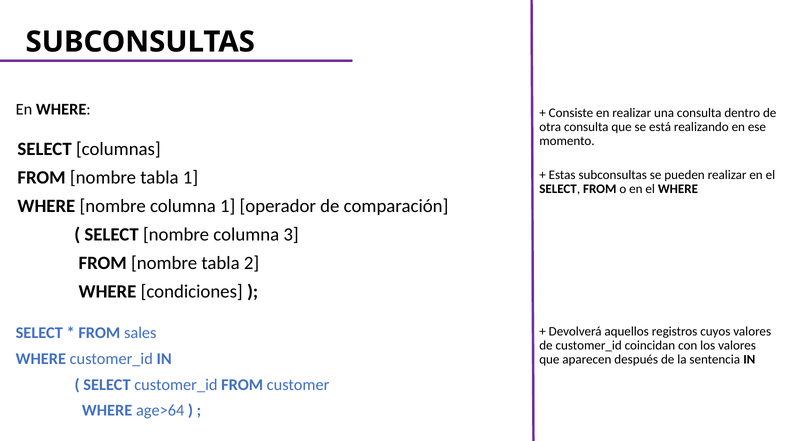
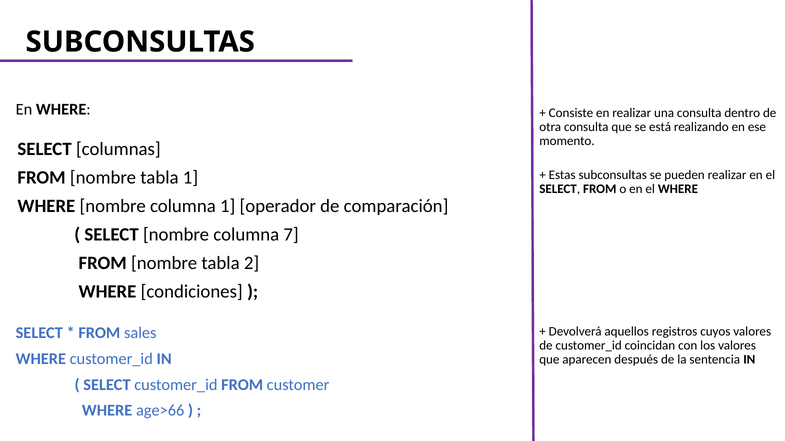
3: 3 -> 7 (291, 235)
age>64: age>64 -> age>66 (160, 411)
